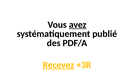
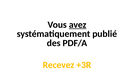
Recevez underline: present -> none (58, 65)
